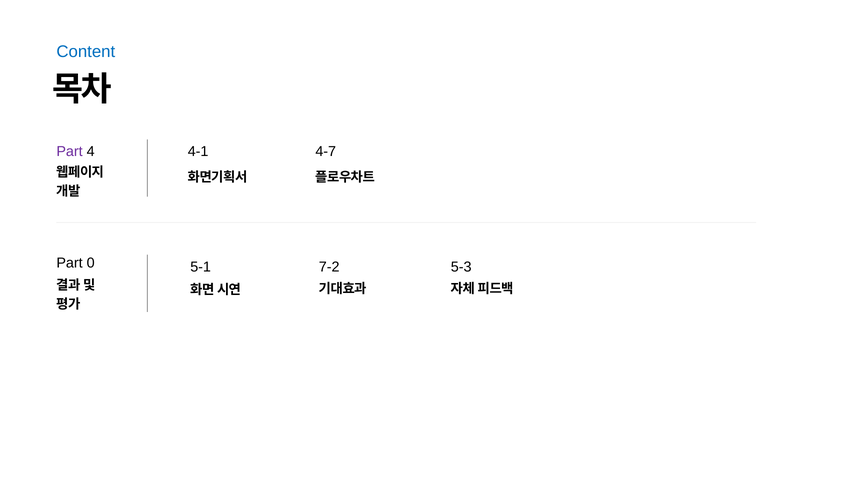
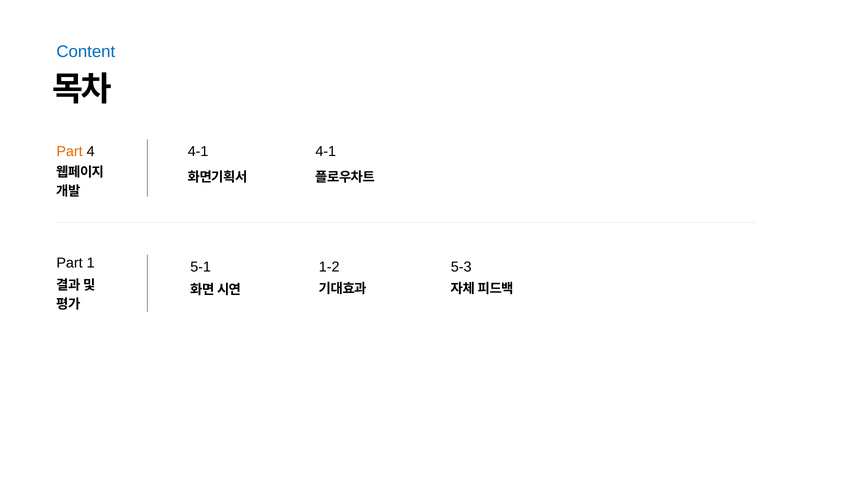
Part colour: purple -> orange (70, 152)
4-7: 4-7 -> 4-1 (326, 152)
0: 0 -> 1 (91, 263)
7-2: 7-2 -> 1-2 (329, 267)
